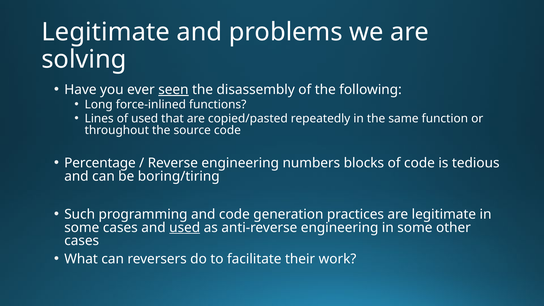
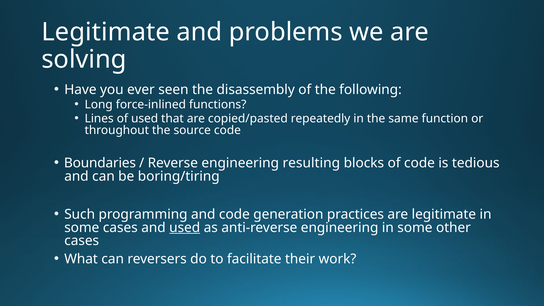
seen underline: present -> none (173, 90)
Percentage: Percentage -> Boundaries (100, 163)
numbers: numbers -> resulting (311, 163)
